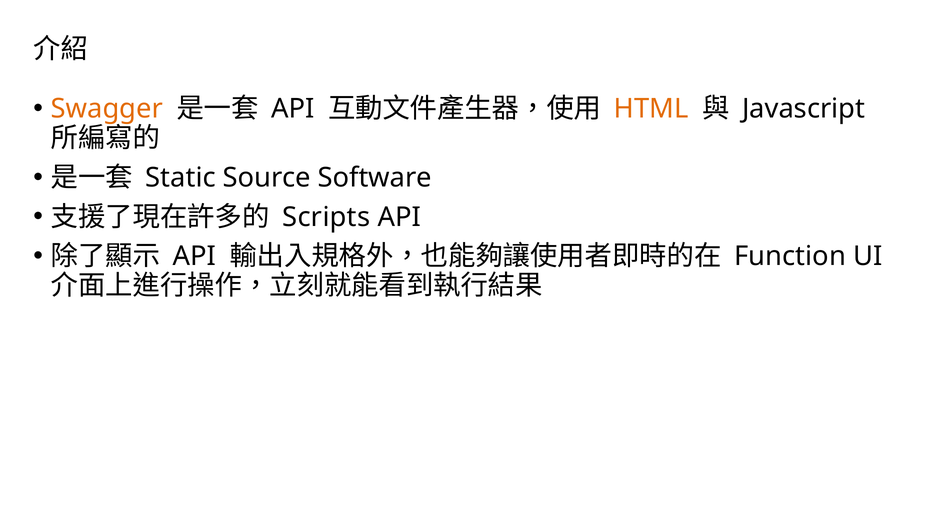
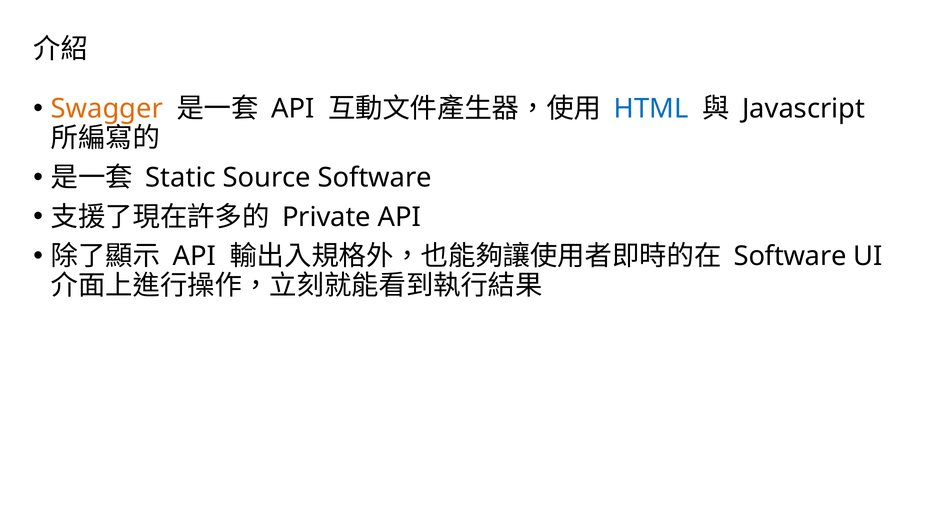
HTML colour: orange -> blue (651, 109)
Scripts: Scripts -> Private (326, 217)
Function: Function -> Software (790, 256)
